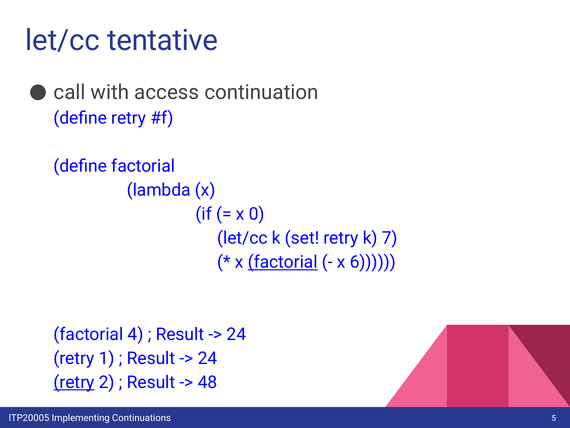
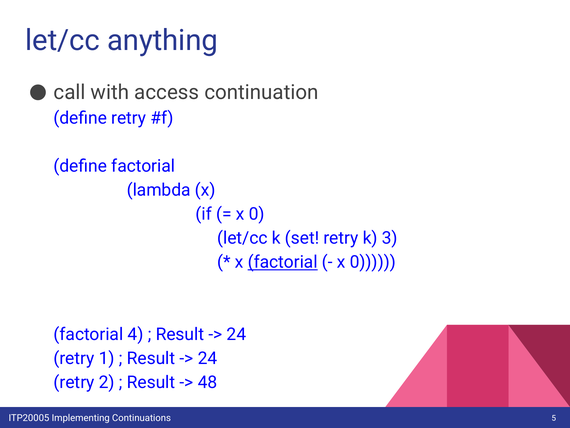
tentative: tentative -> anything (163, 40)
7: 7 -> 3 (390, 238)
6: 6 -> 0 (373, 262)
retry underline: present -> none (74, 382)
